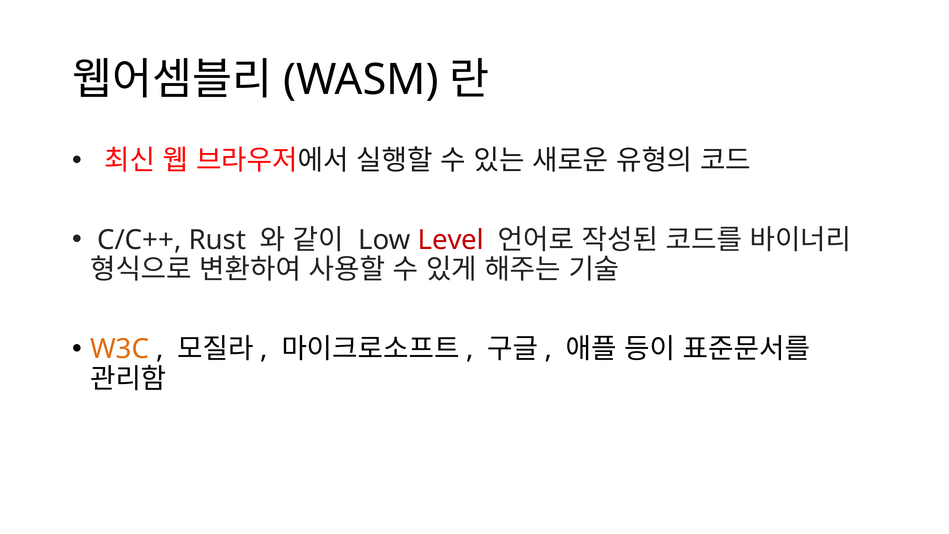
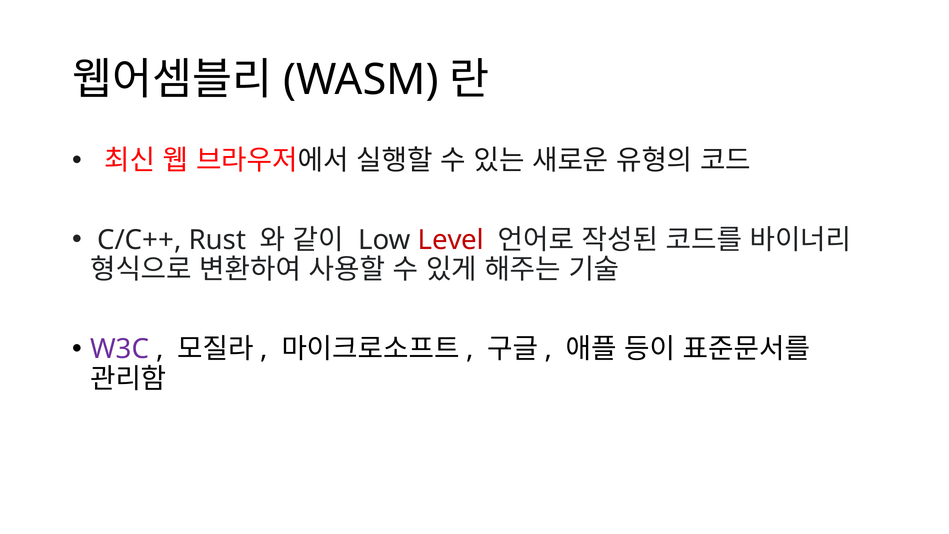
W3C colour: orange -> purple (120, 349)
